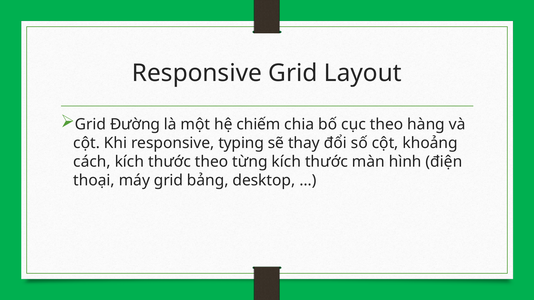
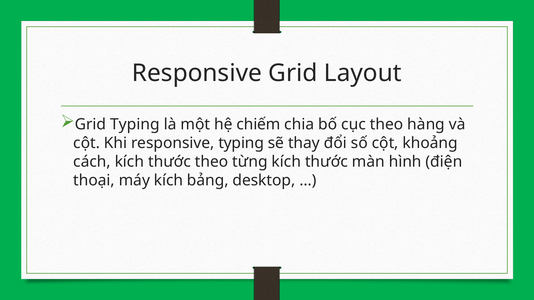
Grid Đường: Đường -> Typing (135, 124)
máy grid: grid -> kích (169, 181)
